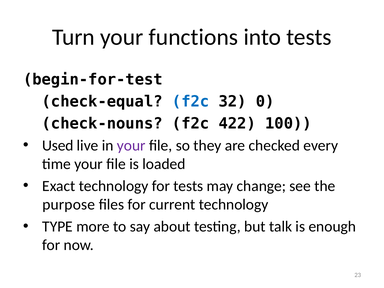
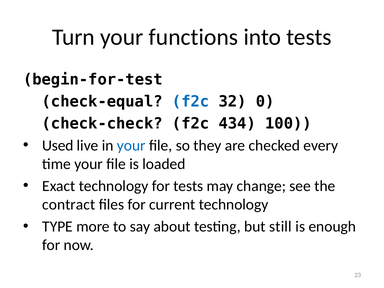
check-nouns: check-nouns -> check-check (102, 123)
422: 422 -> 434 (237, 123)
your colour: purple -> blue (131, 145)
purpose: purpose -> contract (69, 205)
talk: talk -> still (280, 227)
